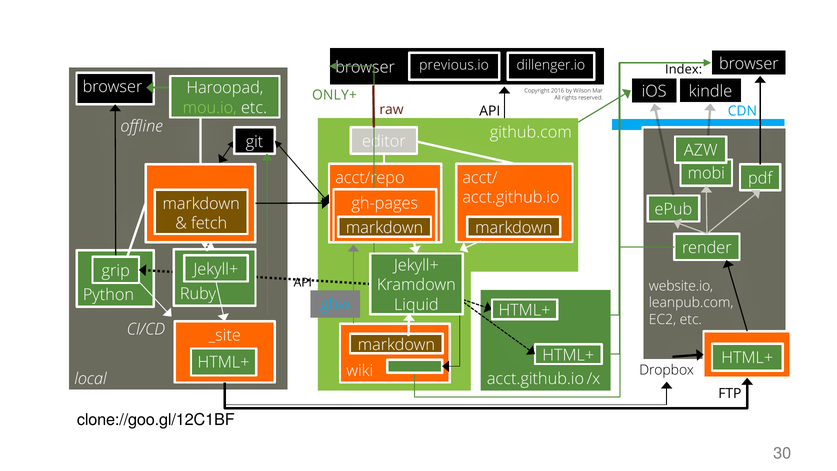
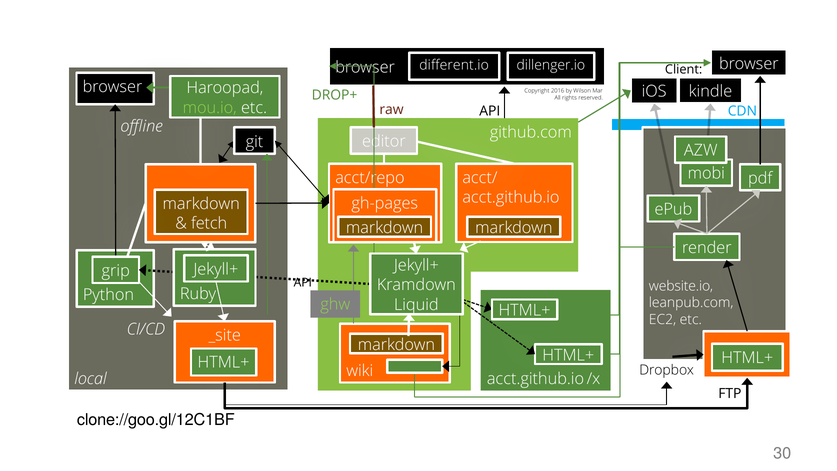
previous.io: previous.io -> different.io (454, 65)
Index: Index -> Client (684, 69)
ONLY+: ONLY+ -> DROP+ (335, 95)
ghw colour: light blue -> light green (335, 304)
